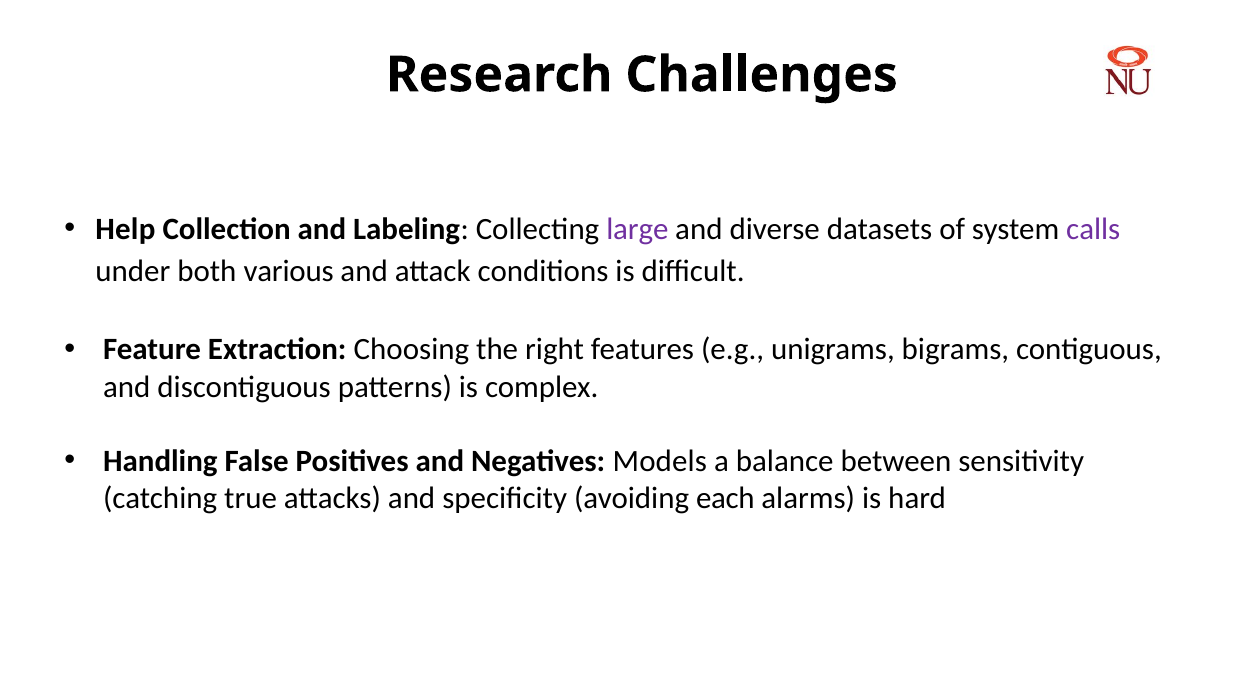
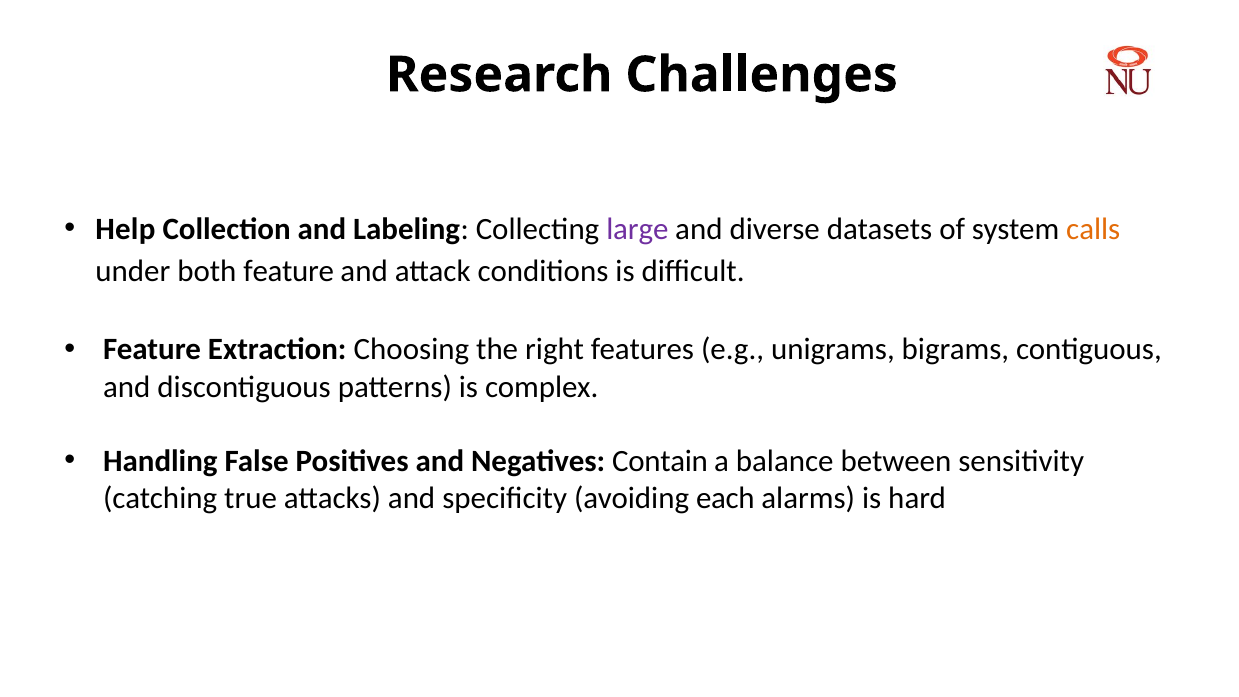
calls colour: purple -> orange (1093, 229)
both various: various -> feature (289, 271)
Models: Models -> Contain (660, 461)
